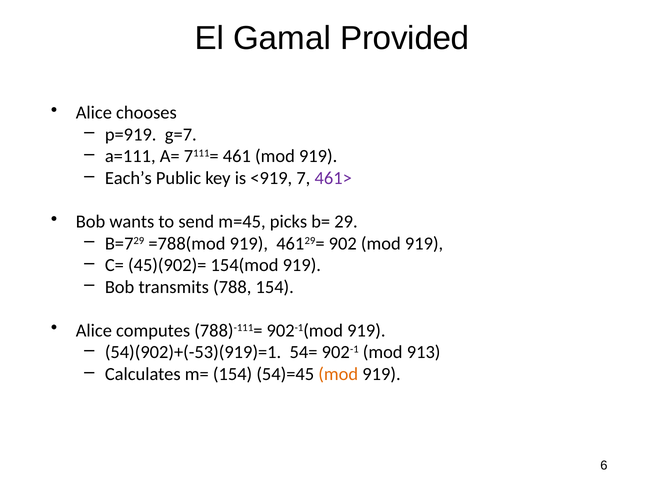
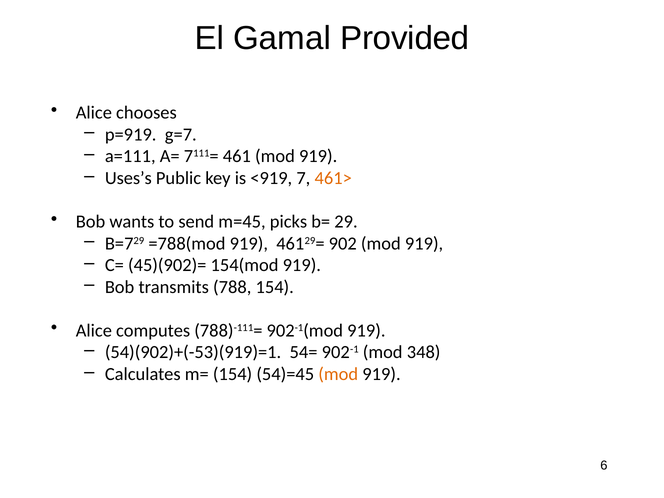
Each’s: Each’s -> Uses’s (128, 178)
461> colour: purple -> orange (333, 178)
913: 913 -> 348 (424, 352)
